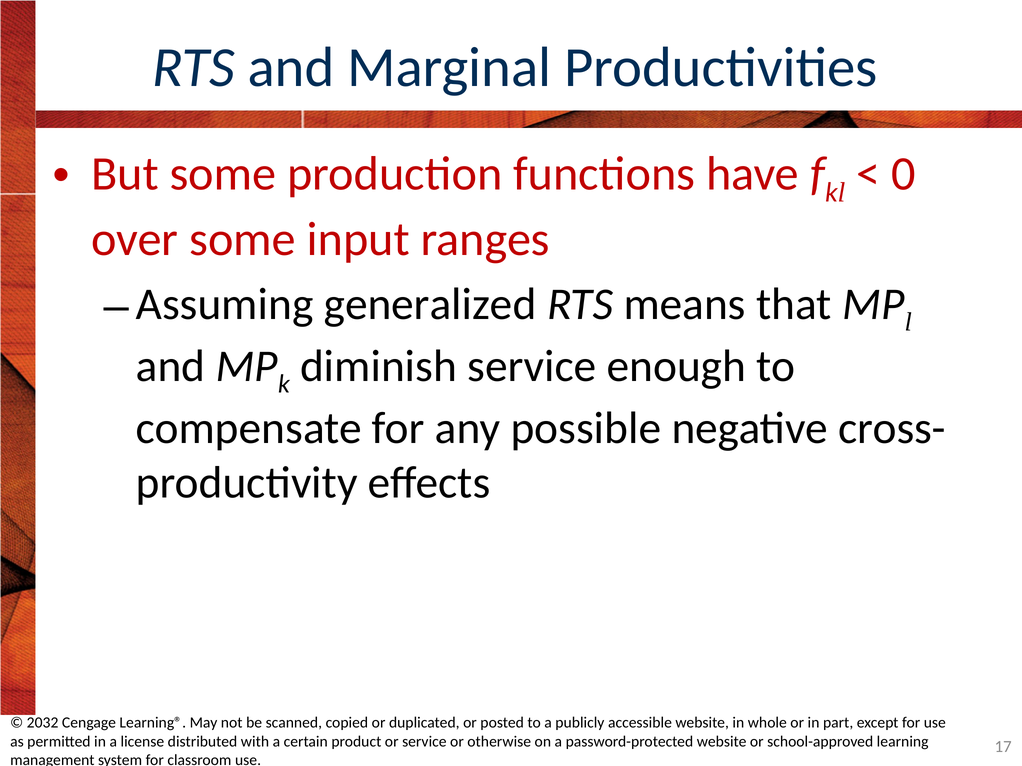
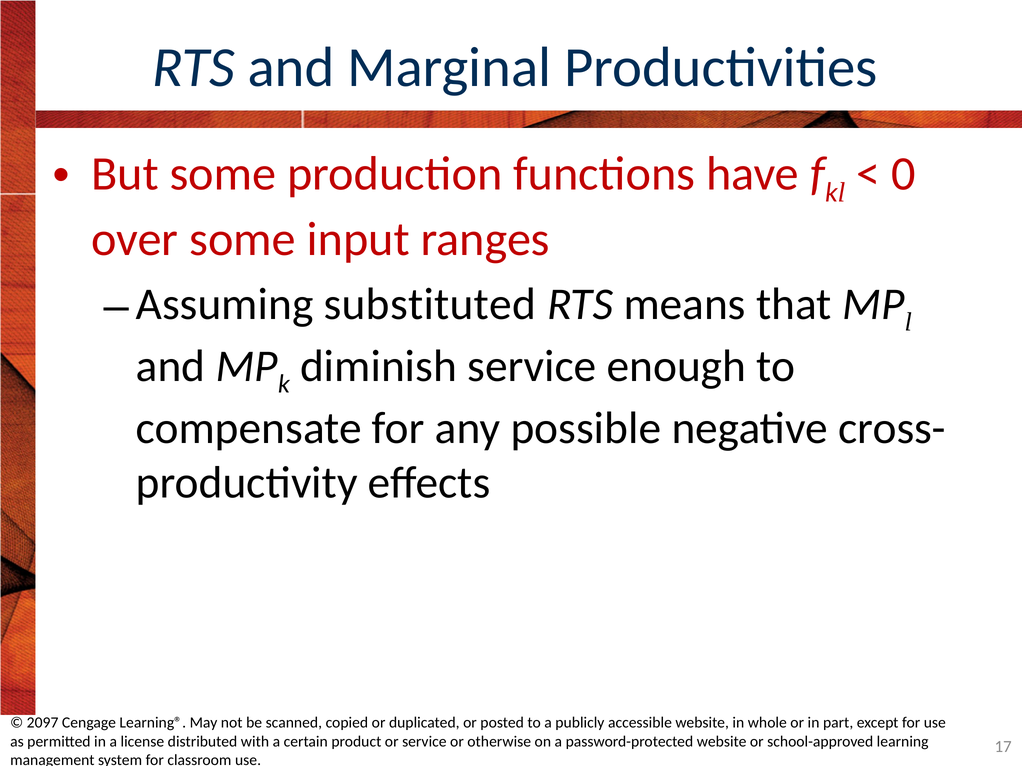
generalized: generalized -> substituted (430, 305)
2032: 2032 -> 2097 (43, 723)
